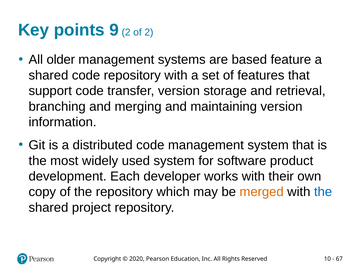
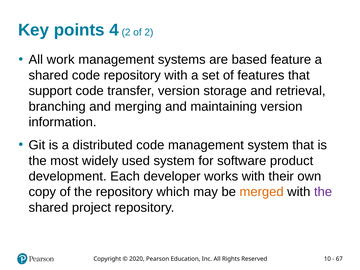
9: 9 -> 4 (114, 30)
older: older -> work (61, 60)
the colour: blue -> purple (323, 192)
